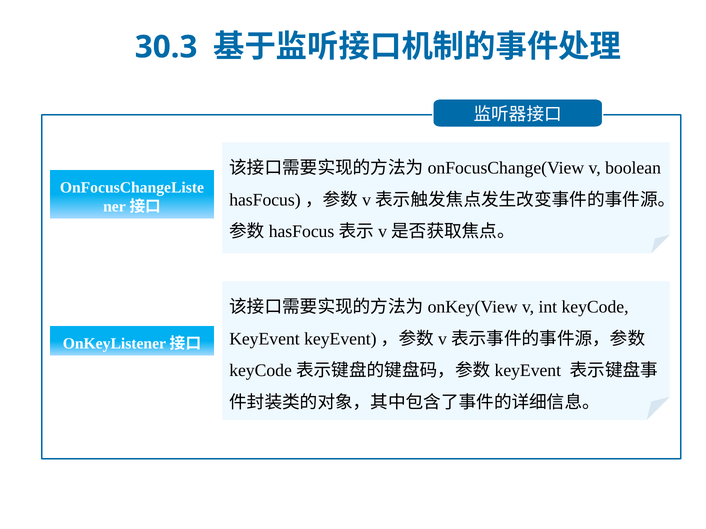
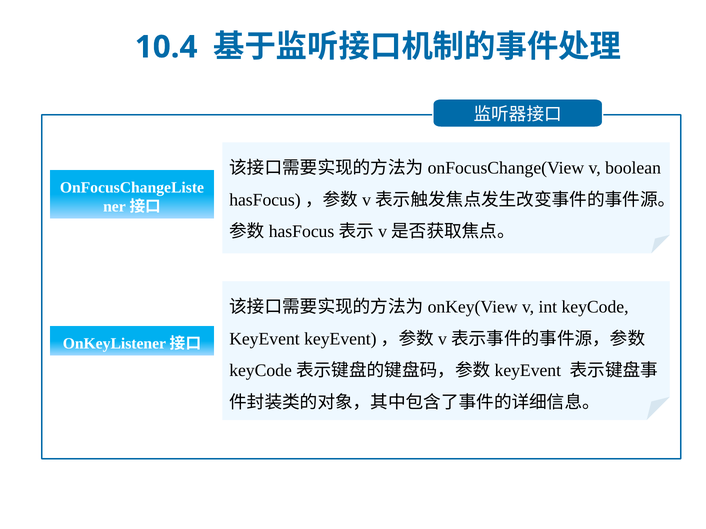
30.3: 30.3 -> 10.4 (166, 47)
